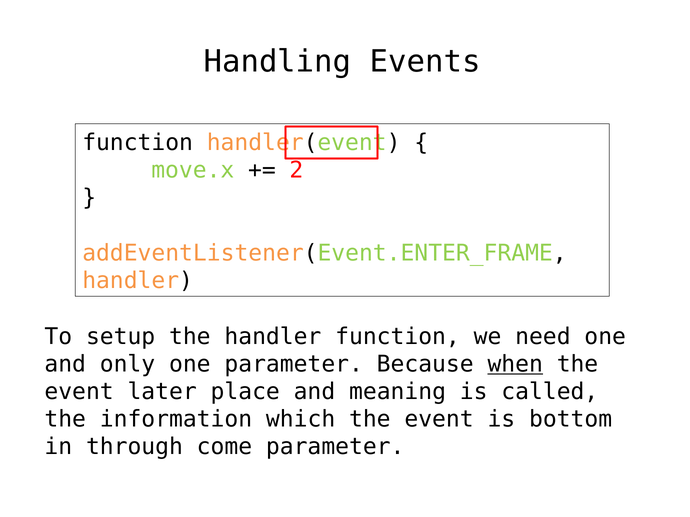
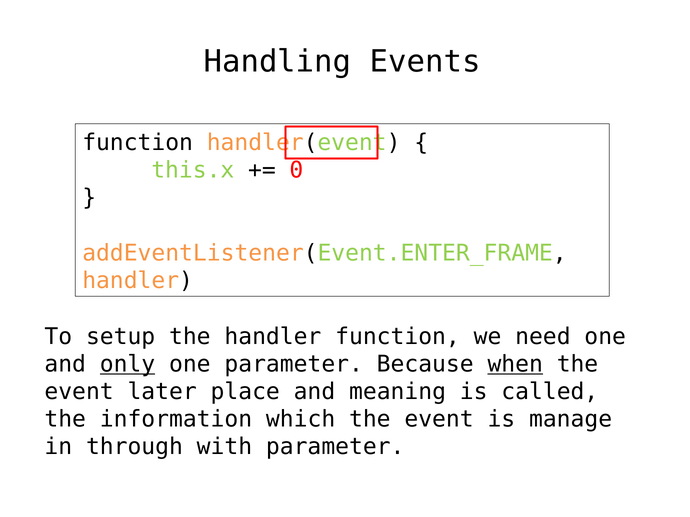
move.x: move.x -> this.x (193, 170)
2: 2 -> 0 (296, 170)
only underline: none -> present (127, 364)
bottom: bottom -> manage (571, 420)
come: come -> with (224, 447)
